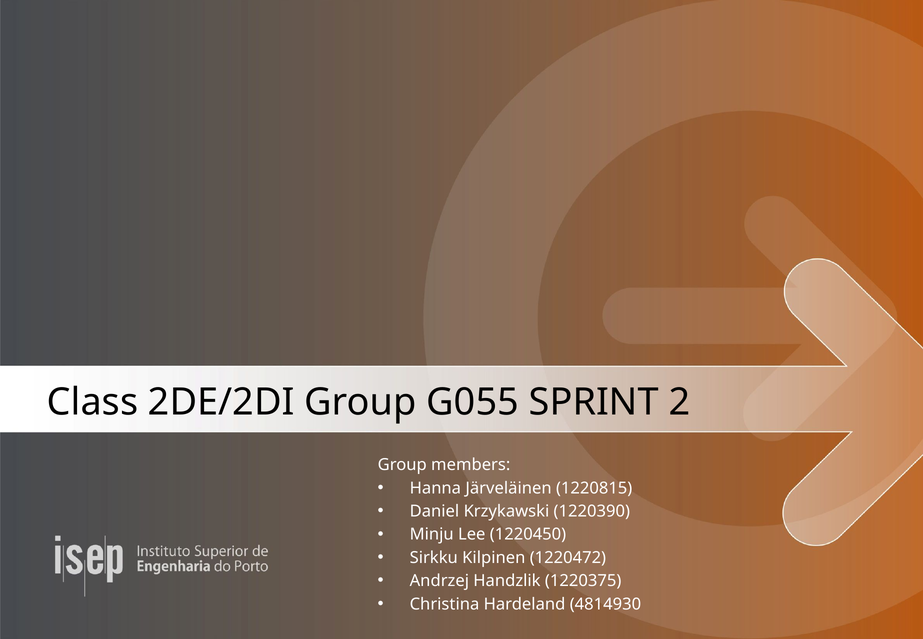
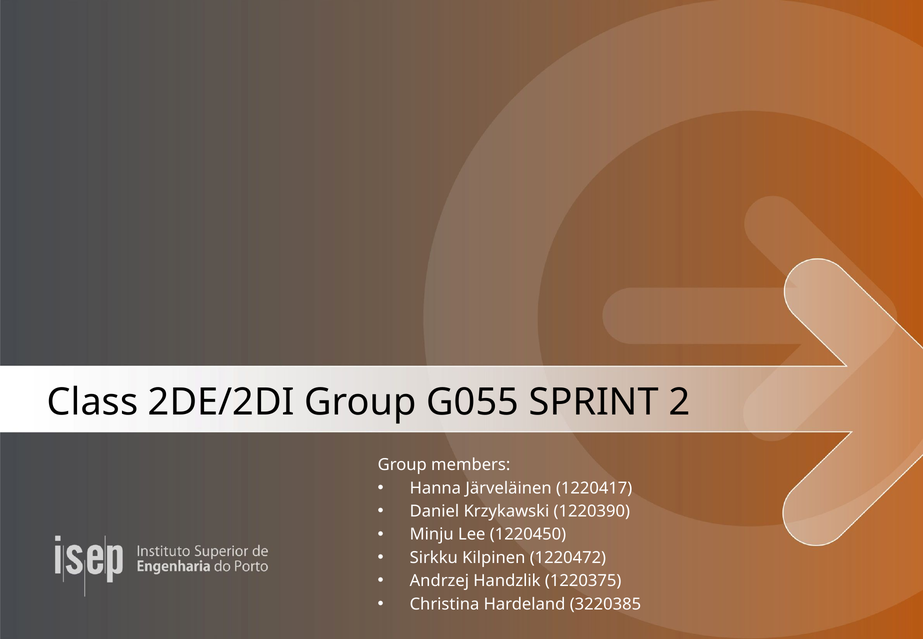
1220815: 1220815 -> 1220417 (594, 488)
4814930: 4814930 -> 3220385 (605, 604)
